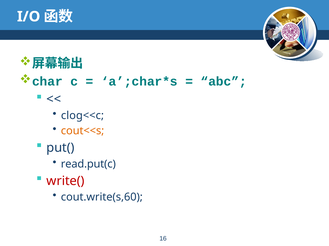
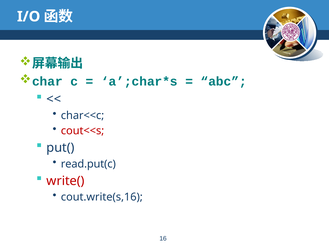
clog<<c: clog<<c -> char<<c (83, 116)
cout<<s colour: orange -> red (83, 131)
cout.write(s,60: cout.write(s,60 -> cout.write(s,16 (102, 198)
